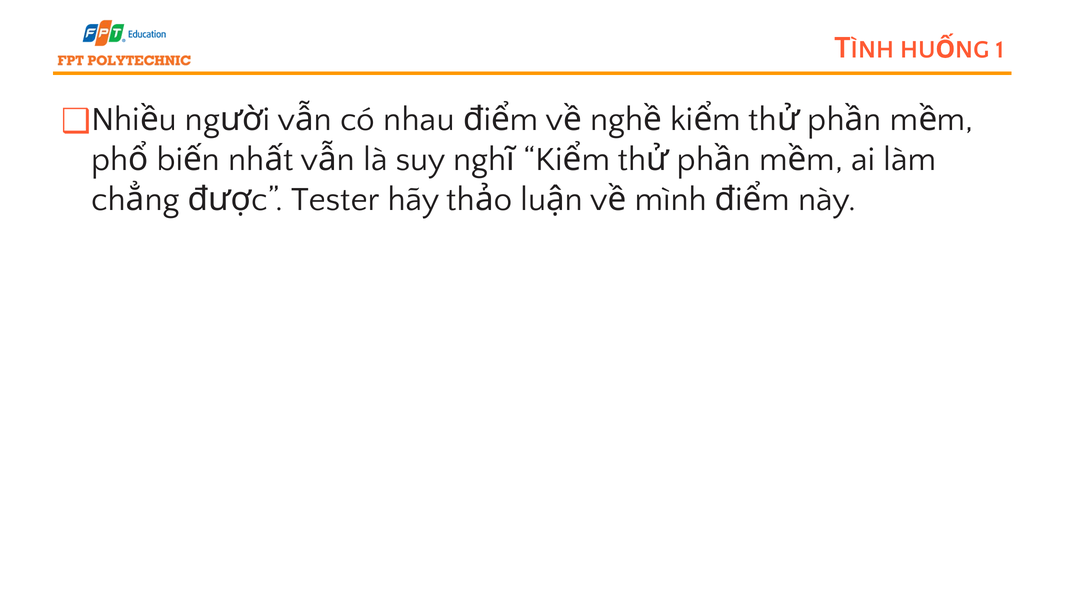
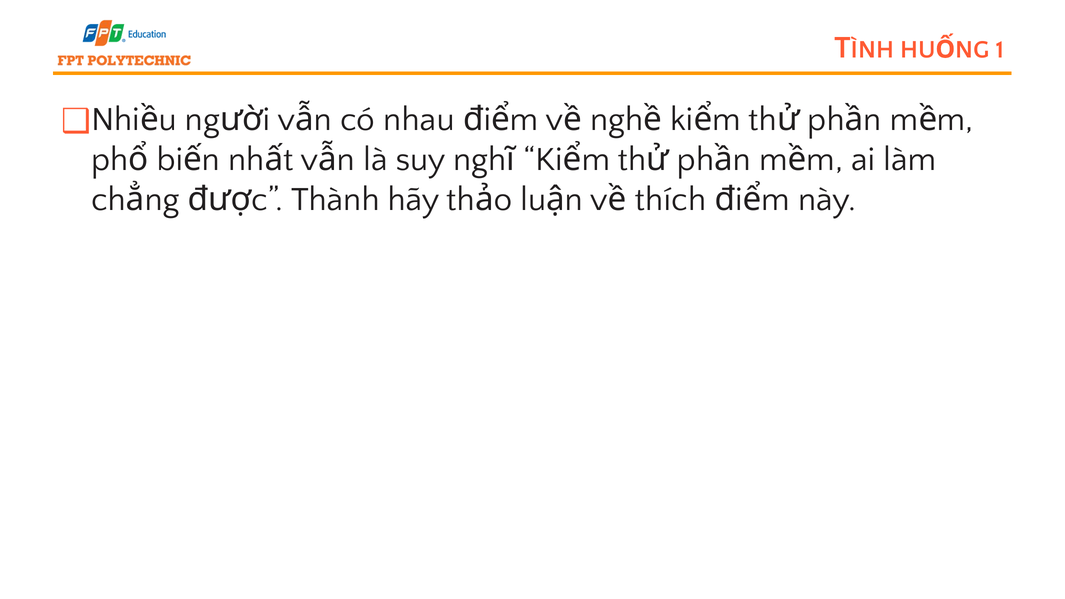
Tester: Tester -> Thành (335, 199)
mình: mình -> thích (670, 199)
